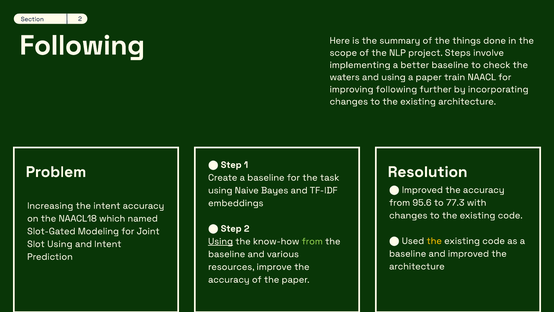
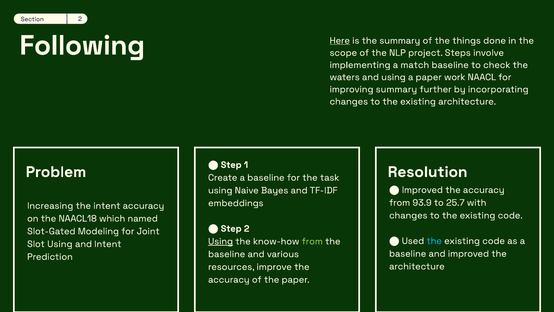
Here underline: none -> present (340, 41)
better: better -> match (415, 65)
train: train -> work (455, 77)
improving following: following -> summary (396, 89)
95.6: 95.6 -> 93.9 (422, 202)
77.3: 77.3 -> 25.7 (455, 202)
the colour: yellow -> light blue (434, 241)
